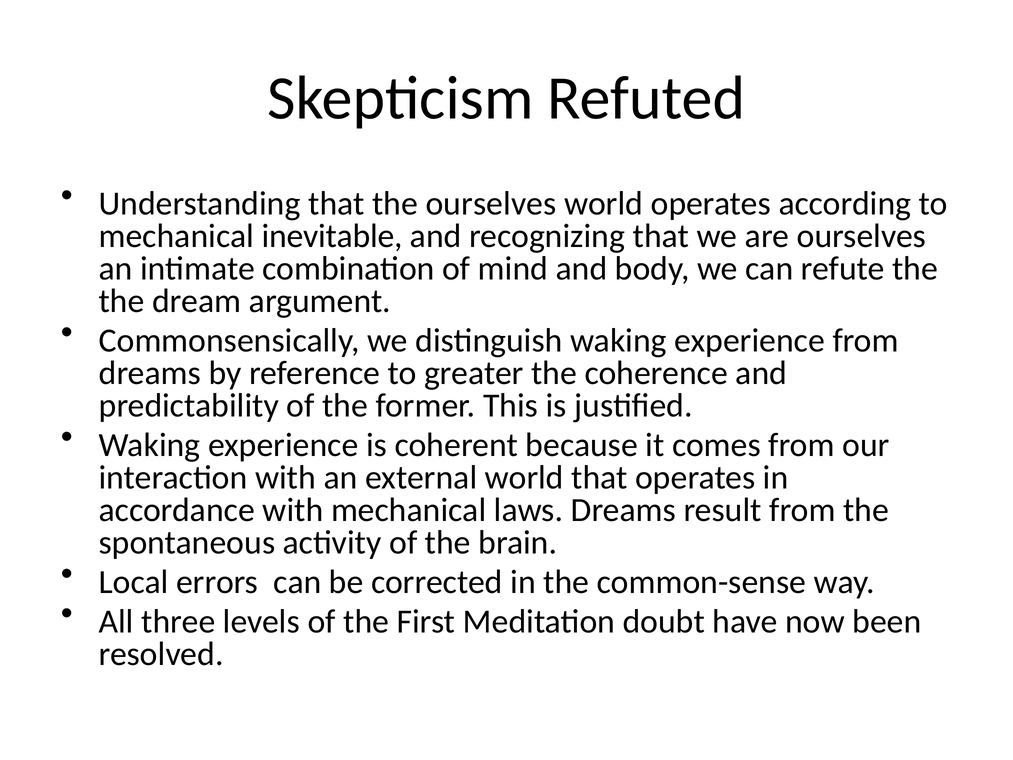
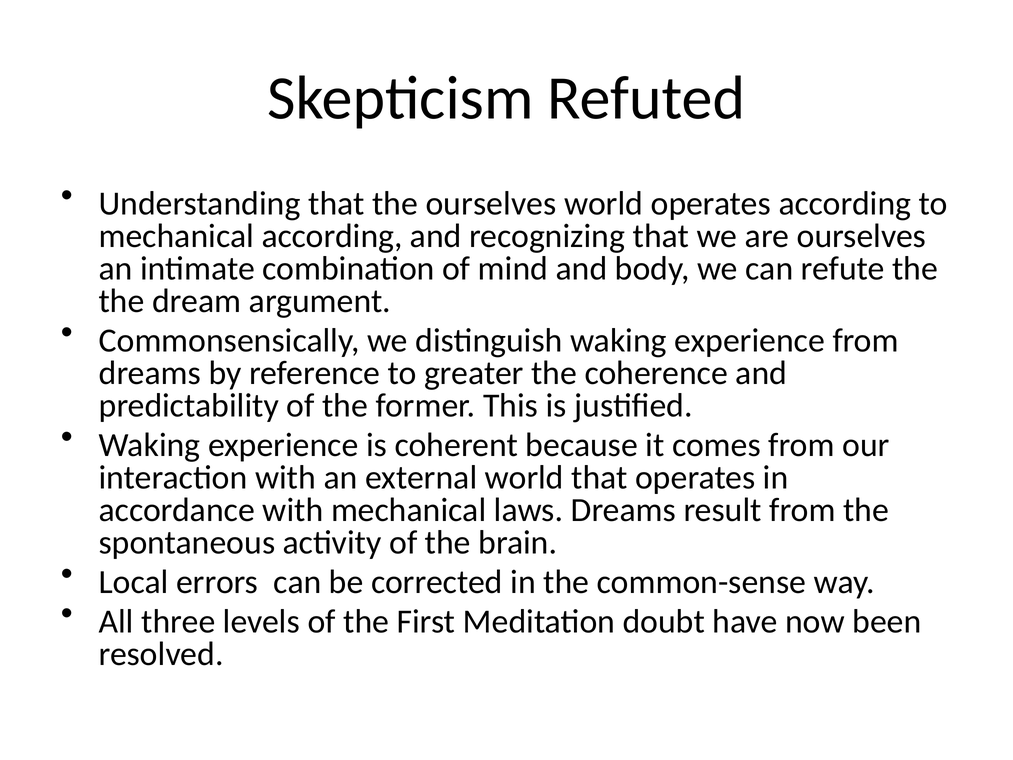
mechanical inevitable: inevitable -> according (332, 236)
